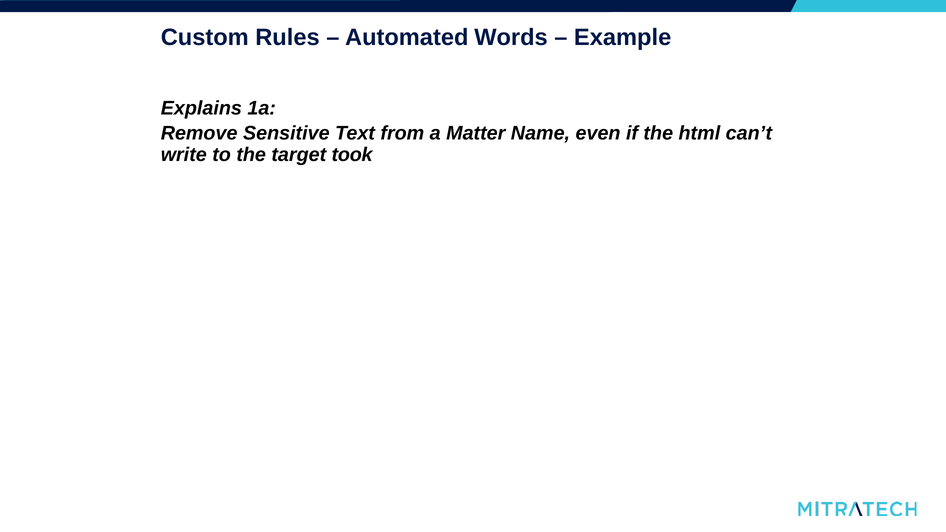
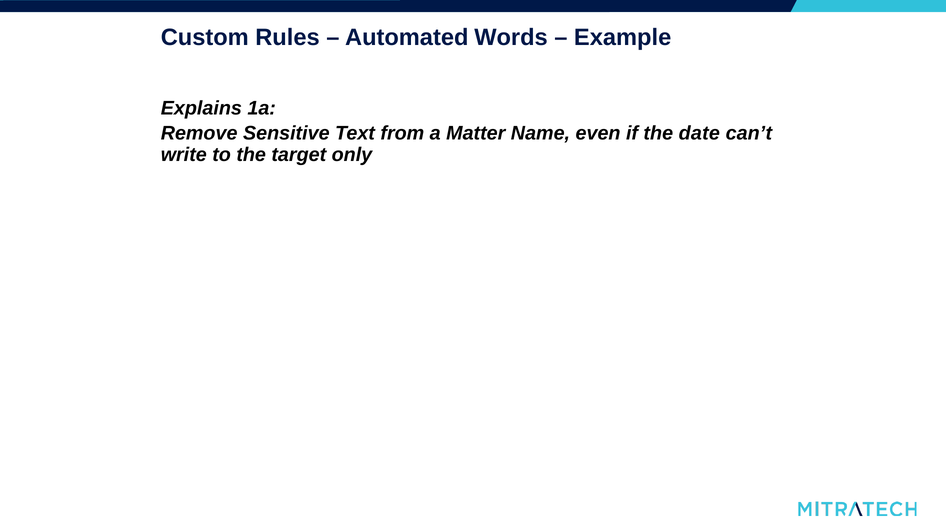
html: html -> date (699, 134)
took: took -> only (352, 155)
